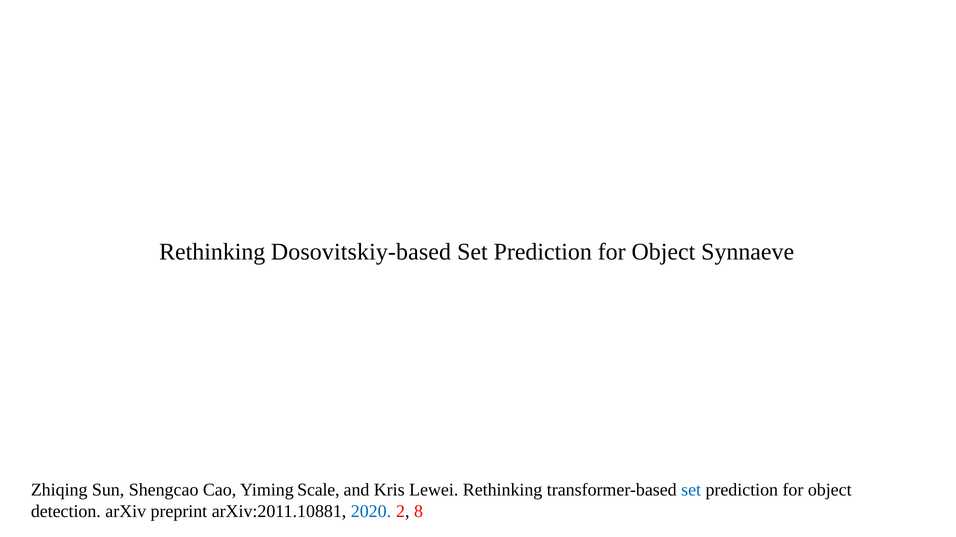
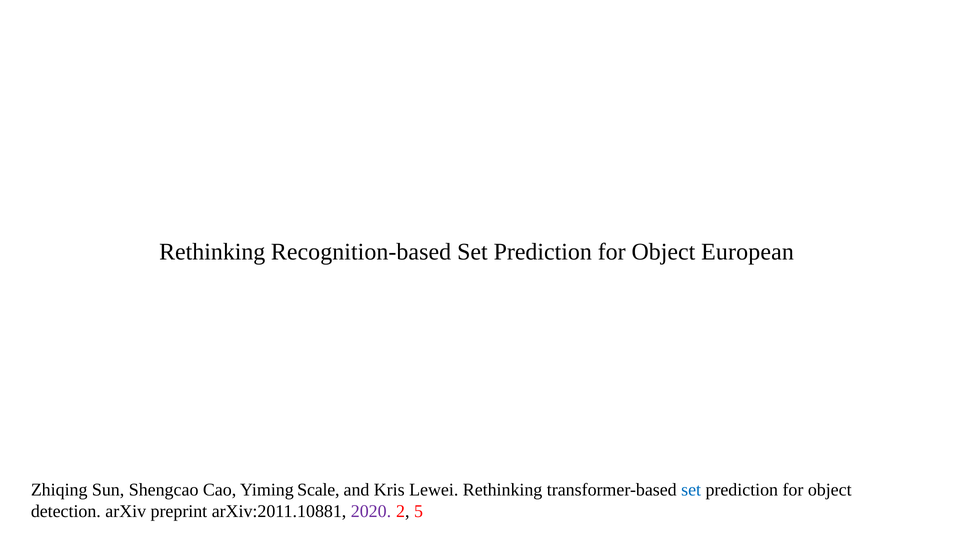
Dosovitskiy-based: Dosovitskiy-based -> Recognition-based (361, 252)
Synnaeve: Synnaeve -> European (748, 252)
2020 colour: blue -> purple (371, 512)
8: 8 -> 5 (419, 512)
